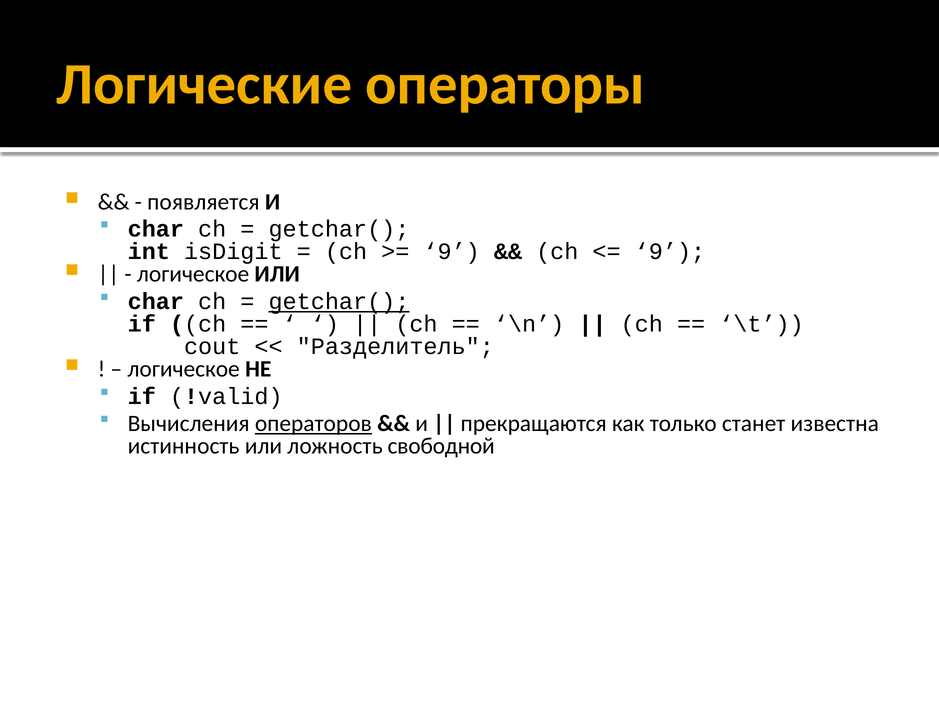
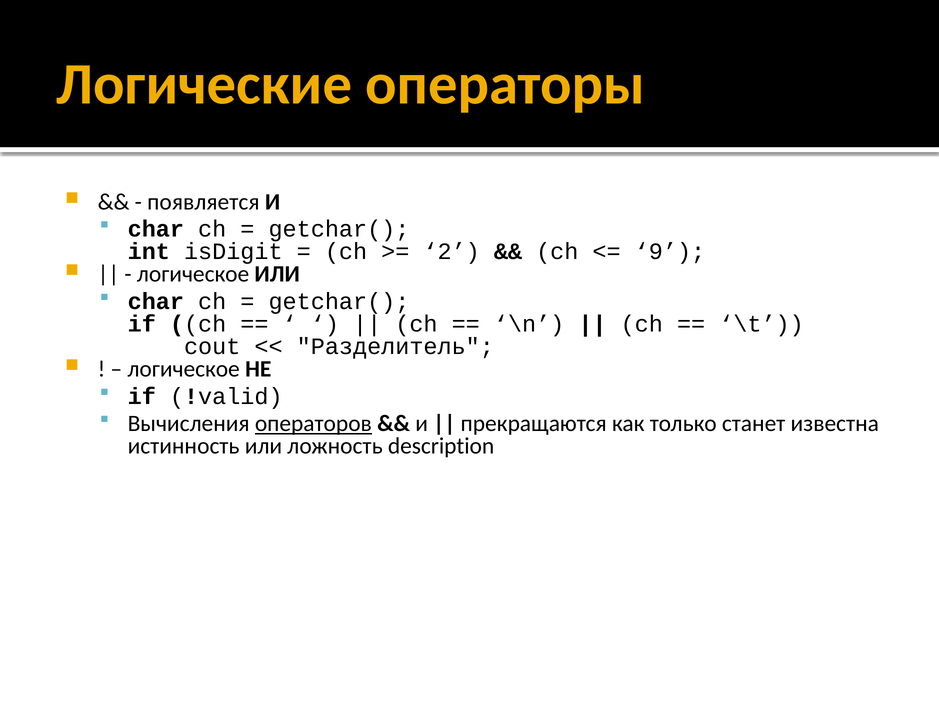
9: 9 -> 2 (452, 252)
getchar( underline: present -> none (339, 302)
свободной: свободной -> description (441, 446)
